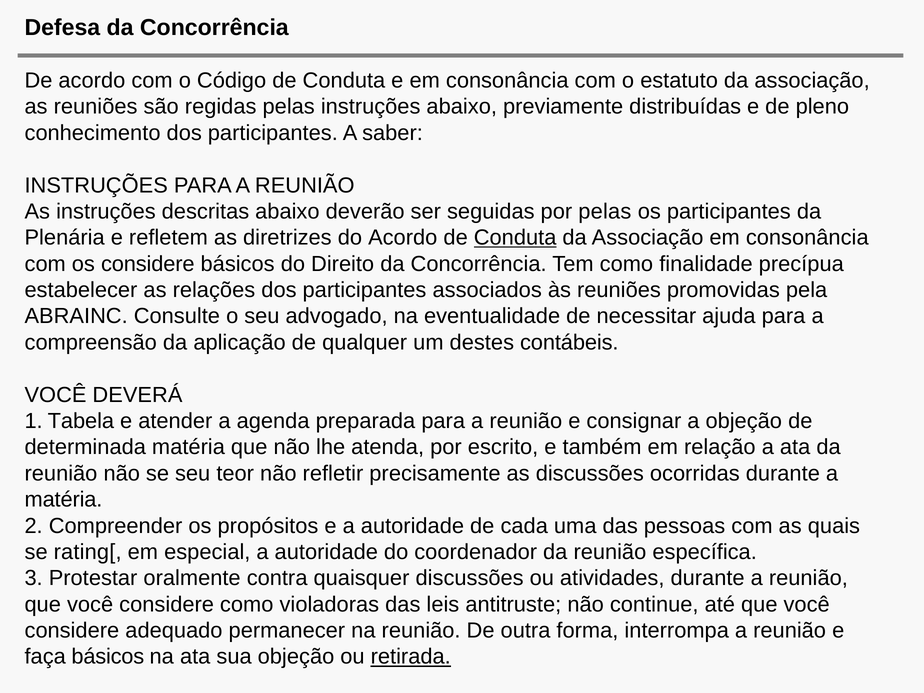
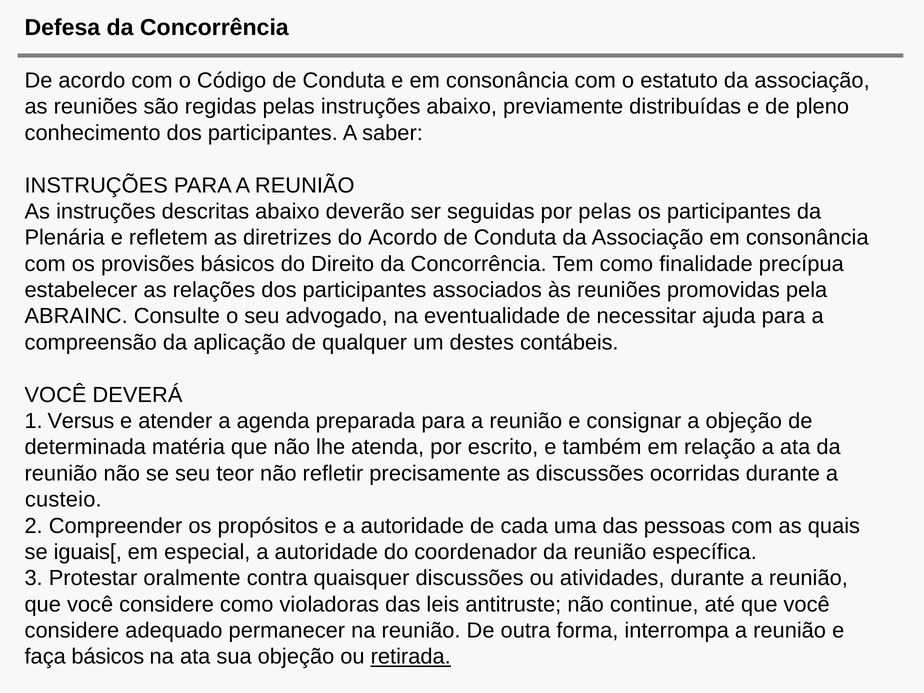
Conduta underline: present -> none (515, 238)
os considere: considere -> provisões (148, 264)
Tabela: Tabela -> Versus (81, 421)
matéria: matéria -> custeio (63, 500)
rating[: rating[ -> iguais[ (88, 552)
